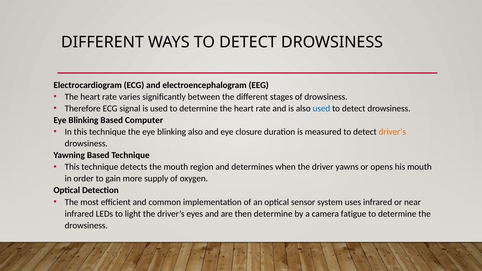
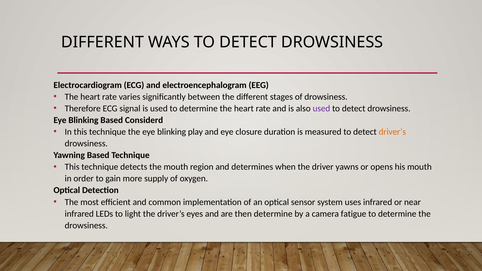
used colour: blue -> purple (321, 109)
Computer: Computer -> Considerd (144, 120)
blinking also: also -> play (195, 132)
